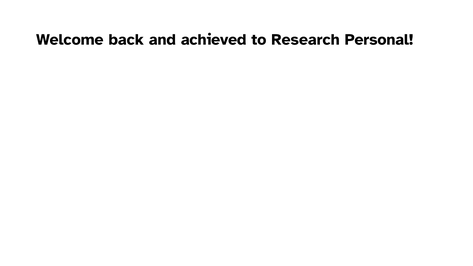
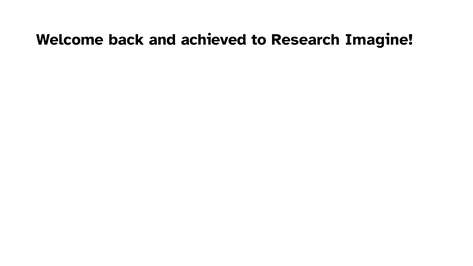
Personal: Personal -> Imagine (379, 40)
